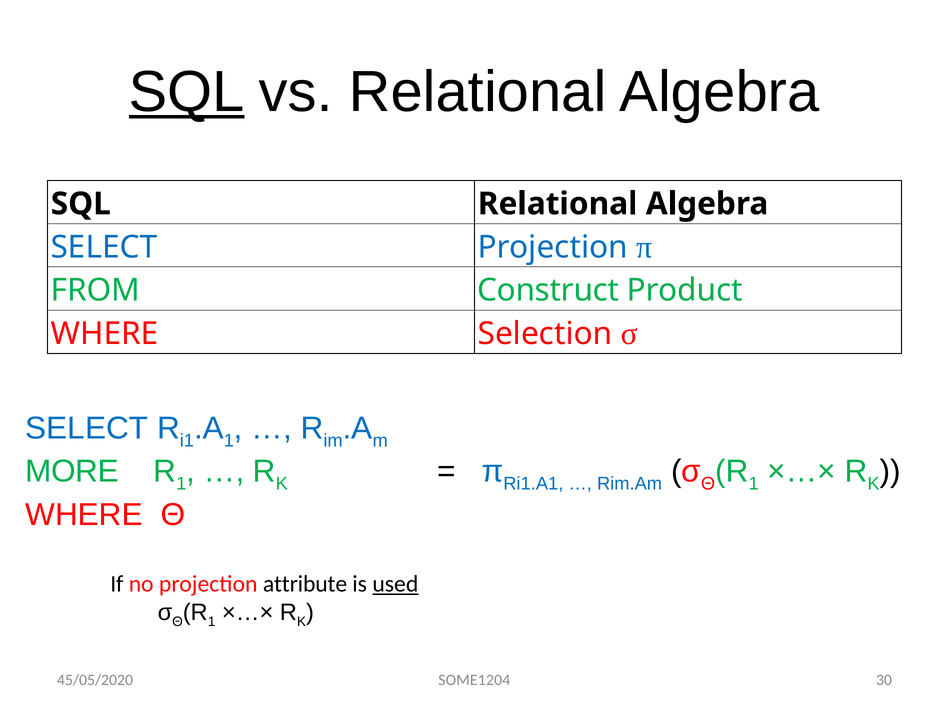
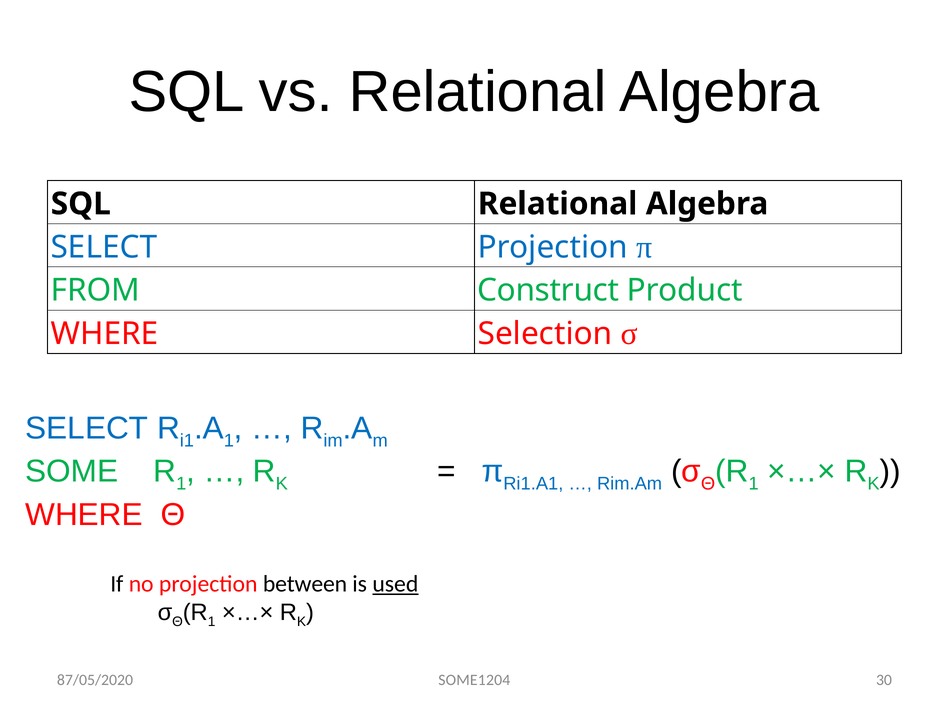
SQL underline: present -> none (187, 92)
MORE: MORE -> SOME (72, 471)
attribute: attribute -> between (305, 584)
45/05/2020: 45/05/2020 -> 87/05/2020 (95, 680)
